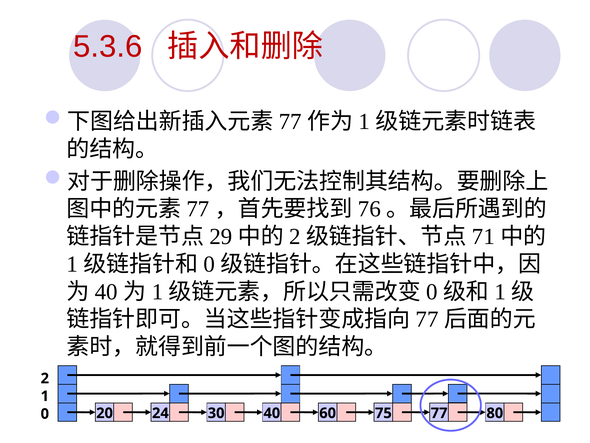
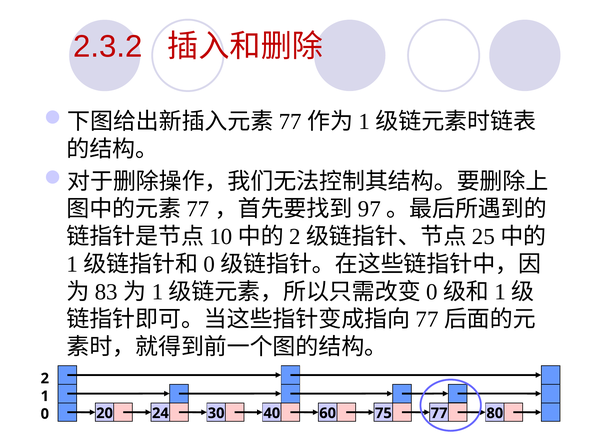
5.3.6: 5.3.6 -> 2.3.2 (108, 46)
76: 76 -> 97 (369, 209)
29: 29 -> 10 (221, 236)
71: 71 -> 25 (483, 236)
40: 40 -> 83 (106, 291)
